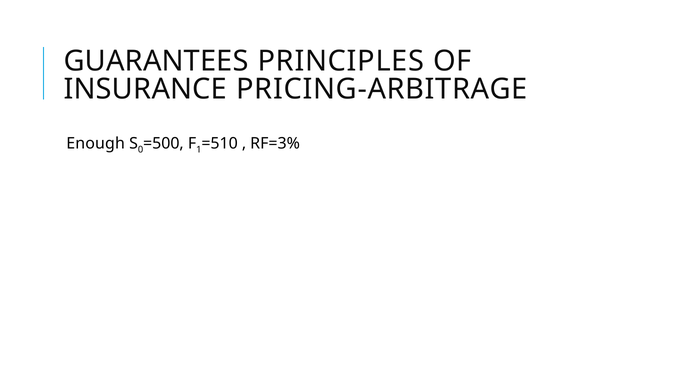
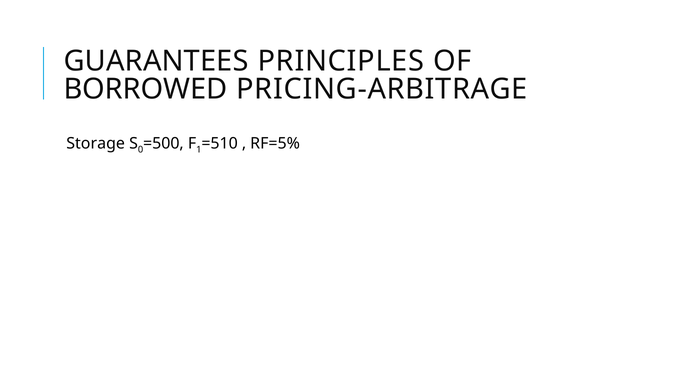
INSURANCE: INSURANCE -> BORROWED (146, 89)
Enough: Enough -> Storage (96, 144)
RF=3%: RF=3% -> RF=5% (275, 144)
